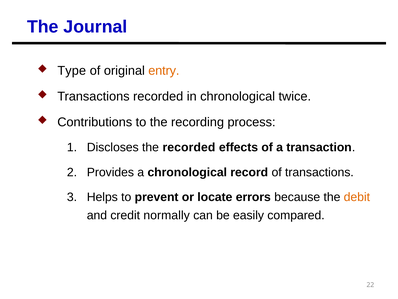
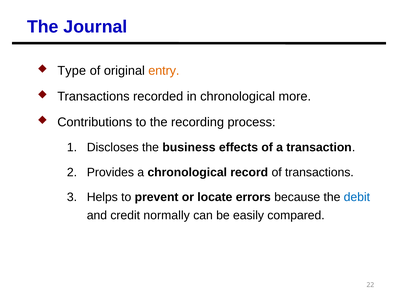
twice: twice -> more (295, 96)
the recorded: recorded -> business (189, 147)
debit colour: orange -> blue (357, 197)
